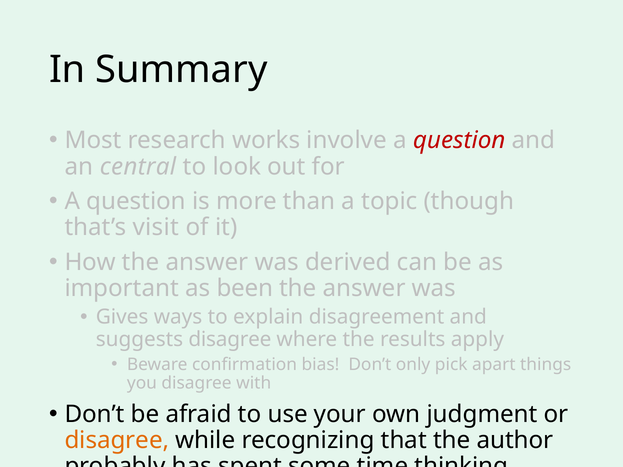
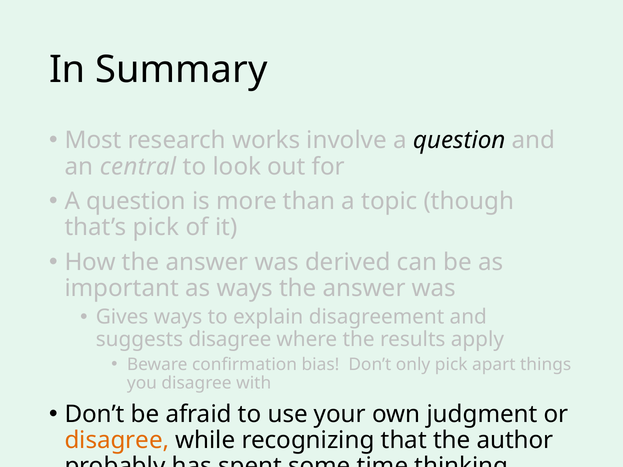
question colour: red -> black (459, 140)
that’s visit: visit -> pick (156, 228)
as been: been -> ways (245, 289)
